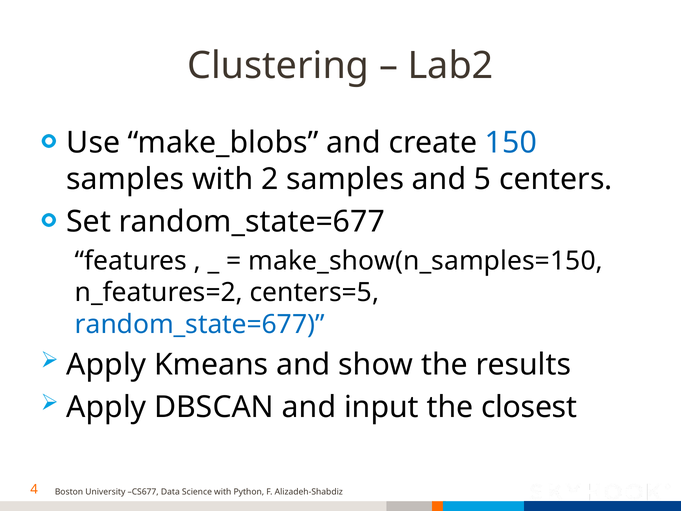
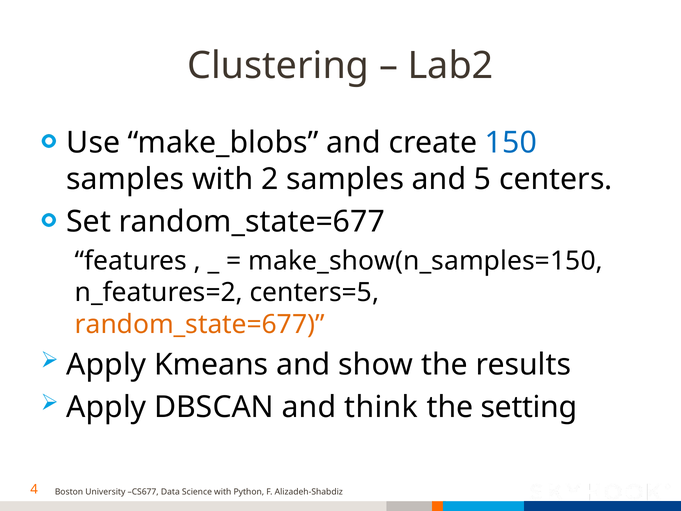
random_state=677 colour: blue -> orange (200, 324)
input: input -> think (381, 407)
closest: closest -> setting (529, 407)
